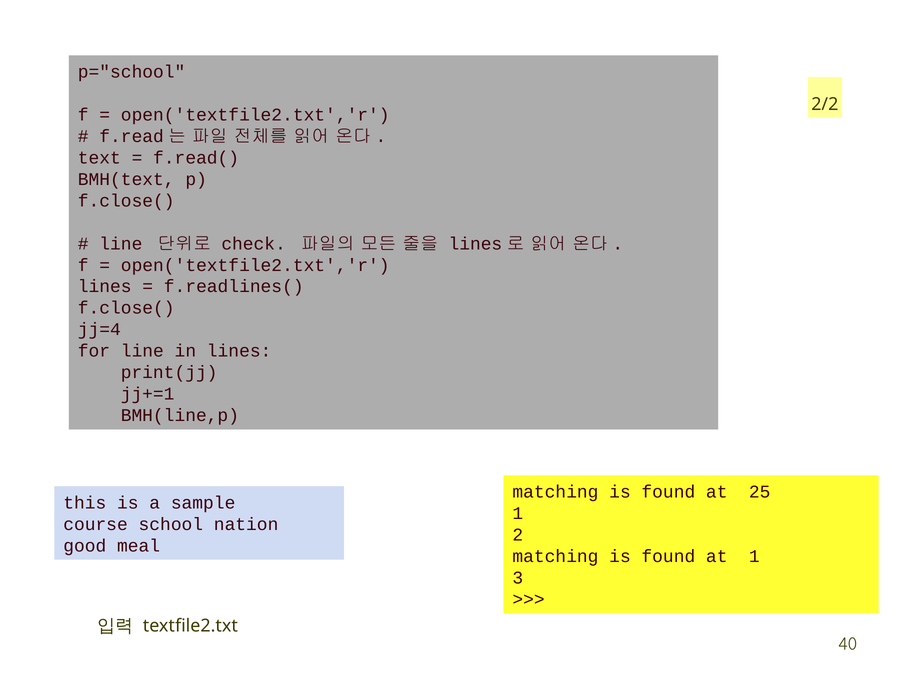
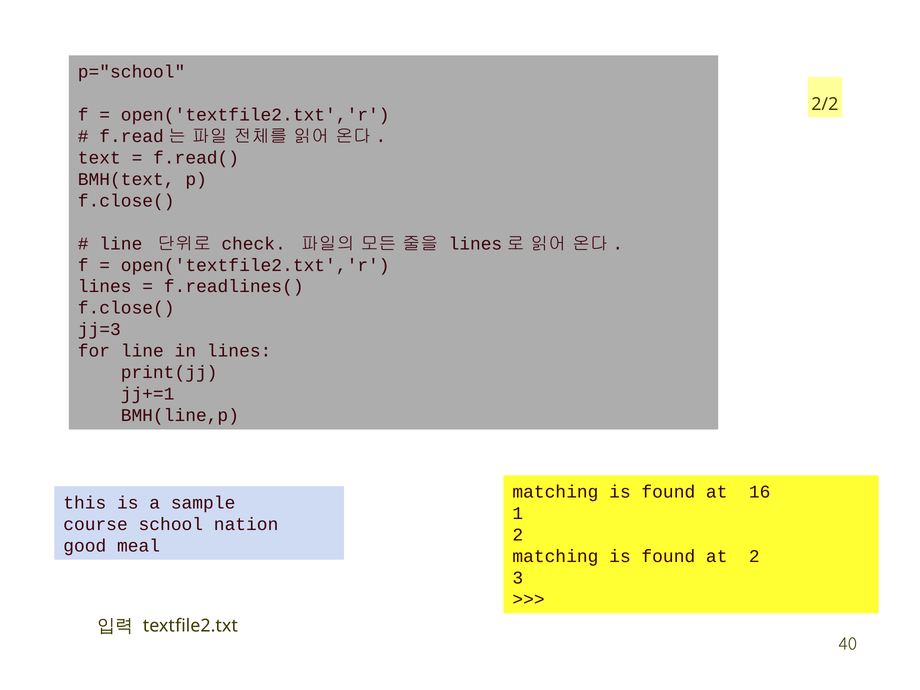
jj=4: jj=4 -> jj=3 (99, 330)
25: 25 -> 16 (760, 492)
at 1: 1 -> 2 (754, 556)
